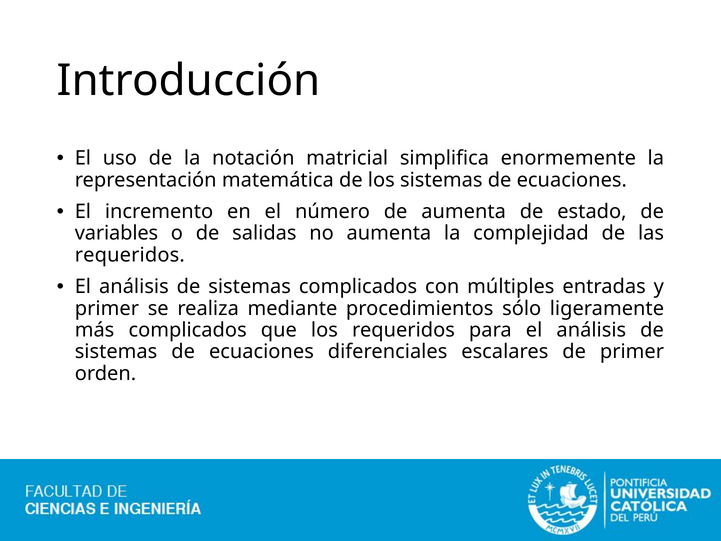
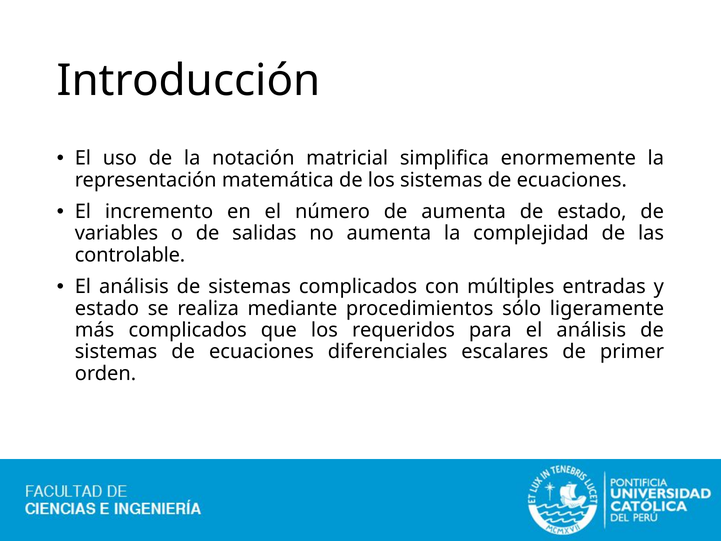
requeridos: requeridos -> controlable (130, 255)
primer: primer -> estado (107, 308)
